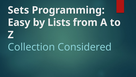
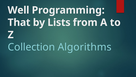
Sets: Sets -> Well (18, 10)
Easy: Easy -> That (19, 22)
Considered: Considered -> Algorithms (85, 47)
